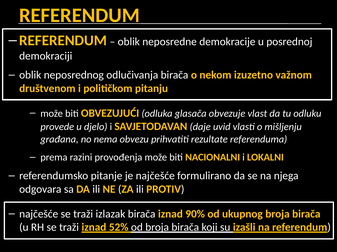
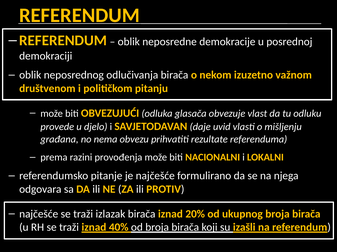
90%: 90% -> 20% (195, 214)
52%: 52% -> 40% (119, 228)
